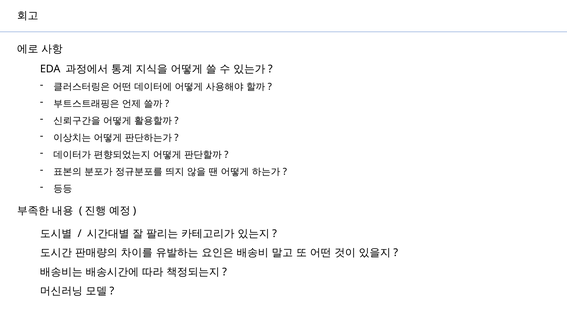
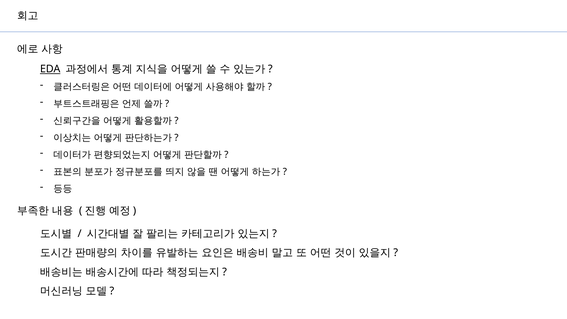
EDA underline: none -> present (50, 69)
